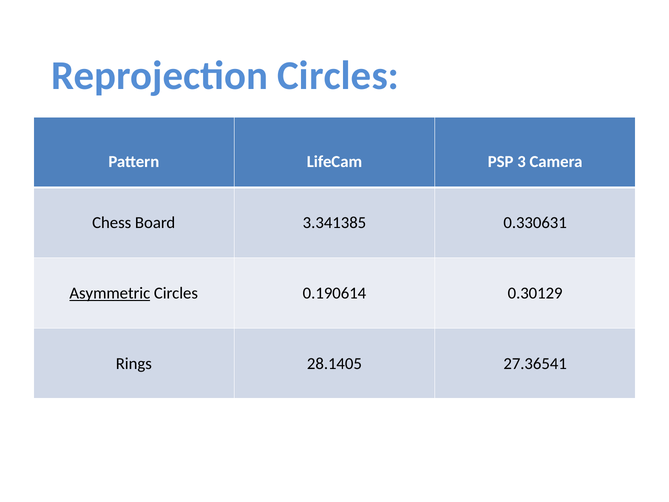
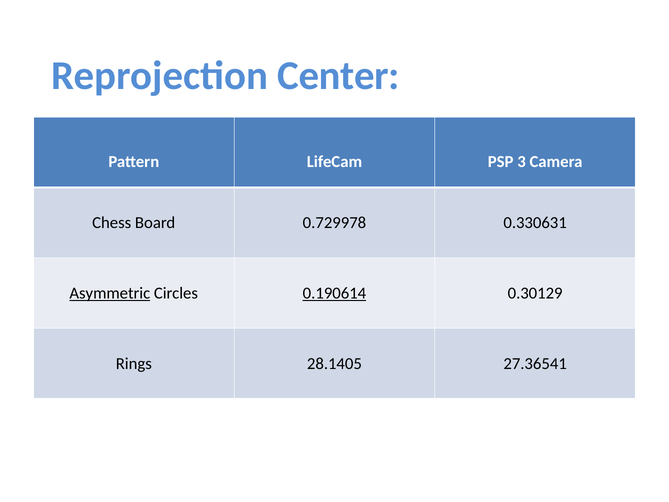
Reprojection Circles: Circles -> Center (338, 76)
3.341385: 3.341385 -> 0.729978 (334, 223)
0.190614 underline: none -> present (334, 293)
